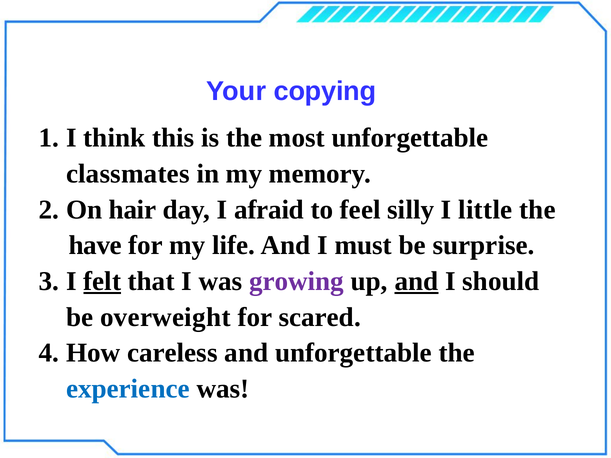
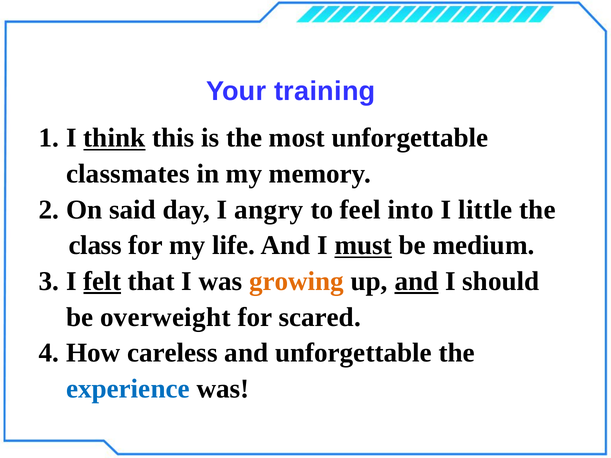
copying: copying -> training (325, 92)
think underline: none -> present (114, 138)
hair: hair -> said (132, 210)
afraid: afraid -> angry (269, 210)
silly: silly -> into (411, 210)
have: have -> class (95, 246)
must underline: none -> present (363, 246)
surprise: surprise -> medium (484, 246)
growing colour: purple -> orange (297, 281)
